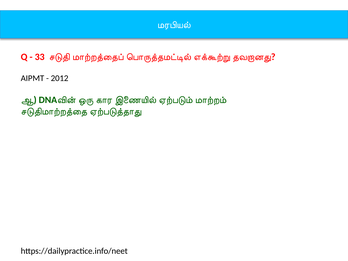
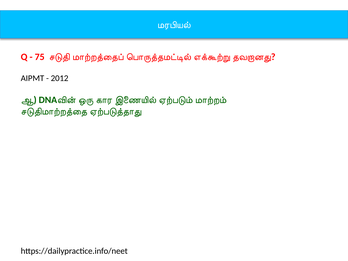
33: 33 -> 75 (40, 57)
